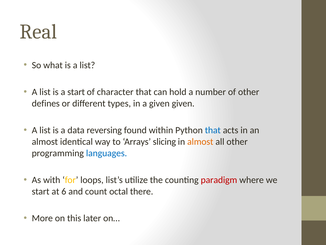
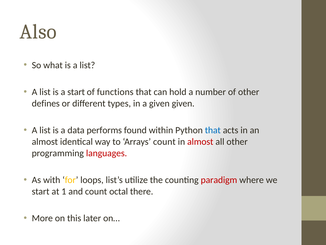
Real: Real -> Also (38, 32)
character: character -> functions (115, 92)
reversing: reversing -> performs (104, 130)
Arrays slicing: slicing -> count (164, 141)
almost colour: orange -> red (200, 141)
languages colour: blue -> red (107, 153)
6: 6 -> 1 (64, 191)
